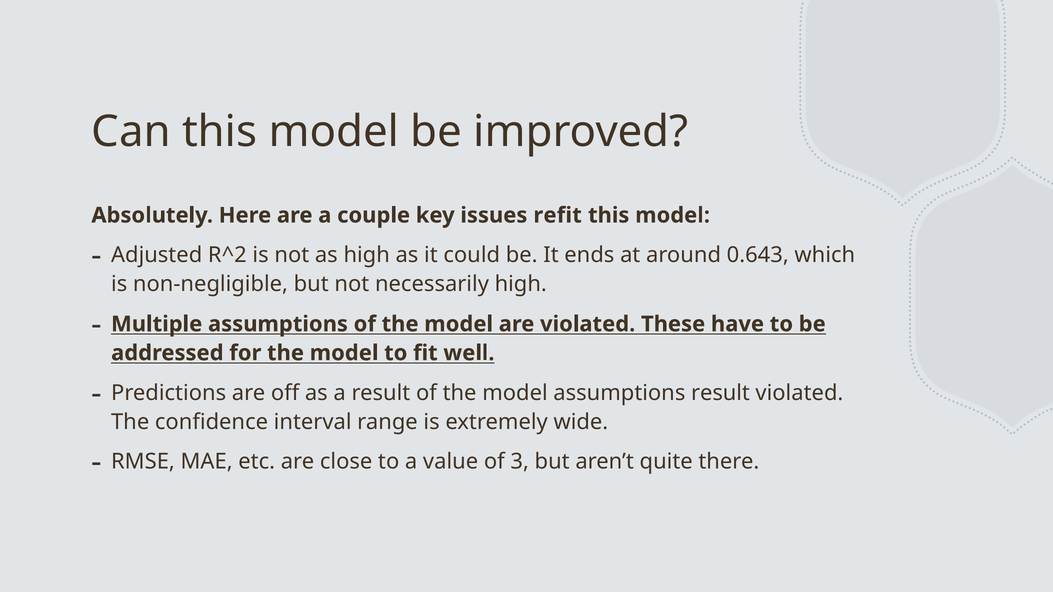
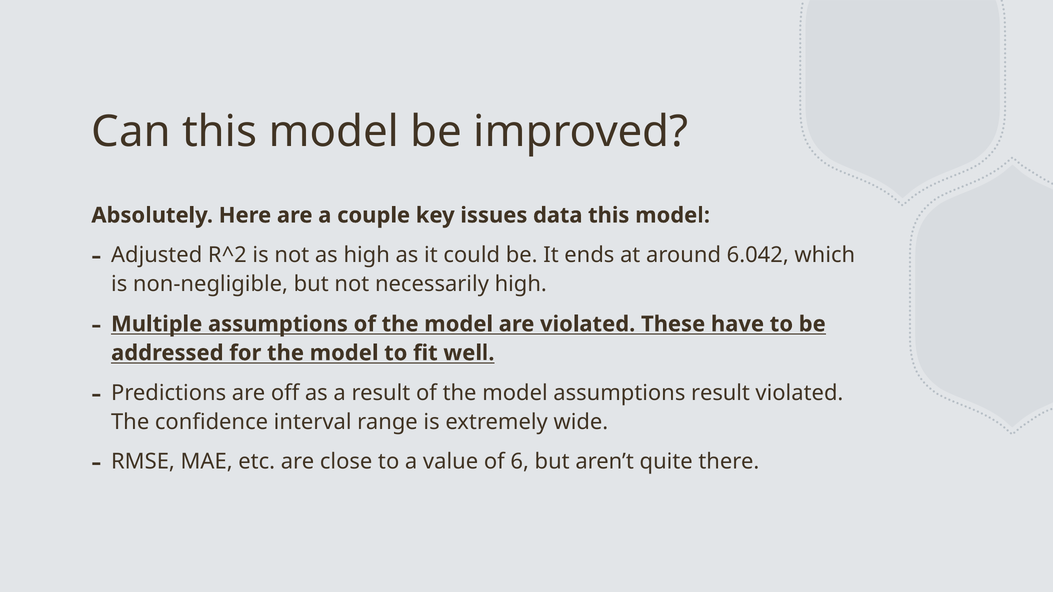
refit: refit -> data (558, 215)
0.643: 0.643 -> 6.042 (758, 255)
3: 3 -> 6 (520, 462)
